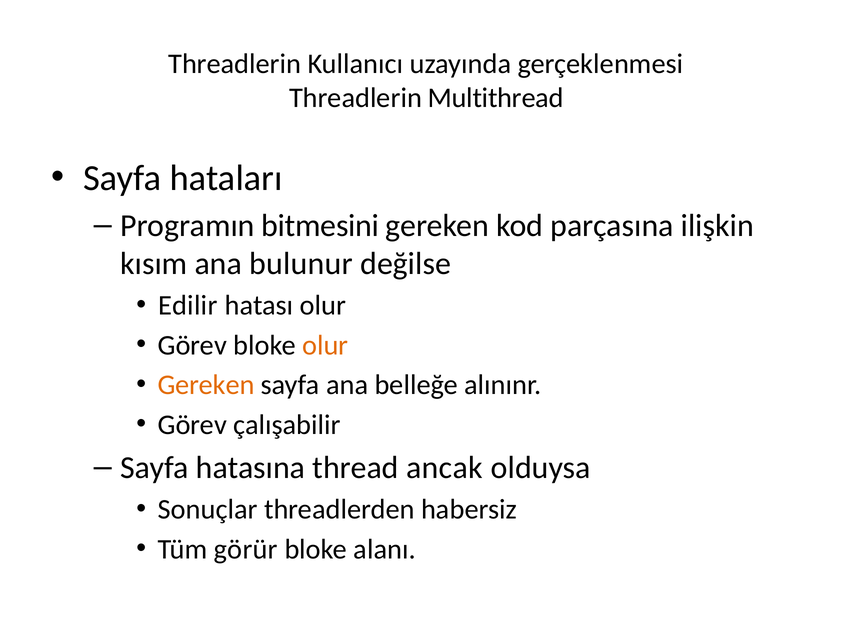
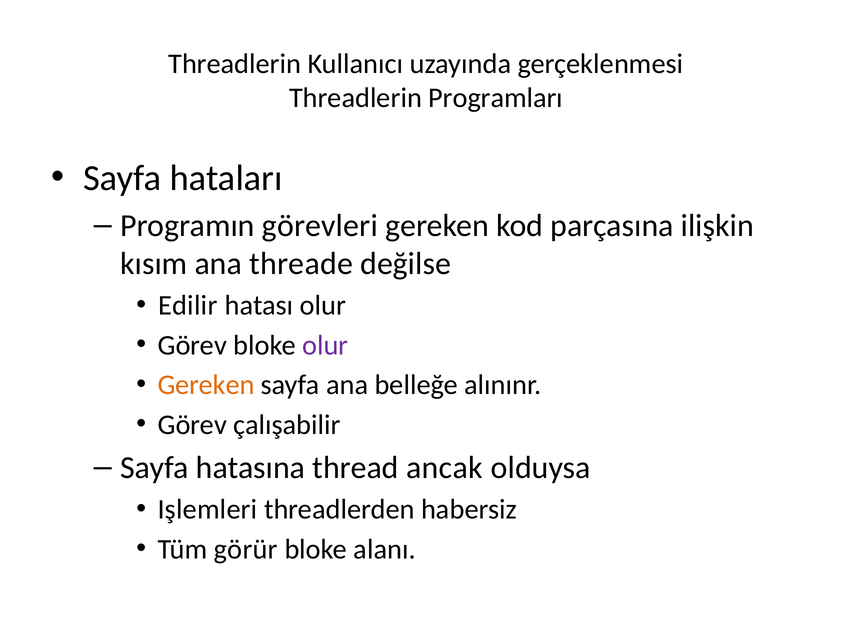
Multithread: Multithread -> Programları (496, 98)
bitmesini: bitmesini -> görevleri (320, 225)
bulunur: bulunur -> threade (301, 264)
olur colour: orange -> purple (325, 345)
Sonuçlar: Sonuçlar -> Işlemleri (208, 510)
